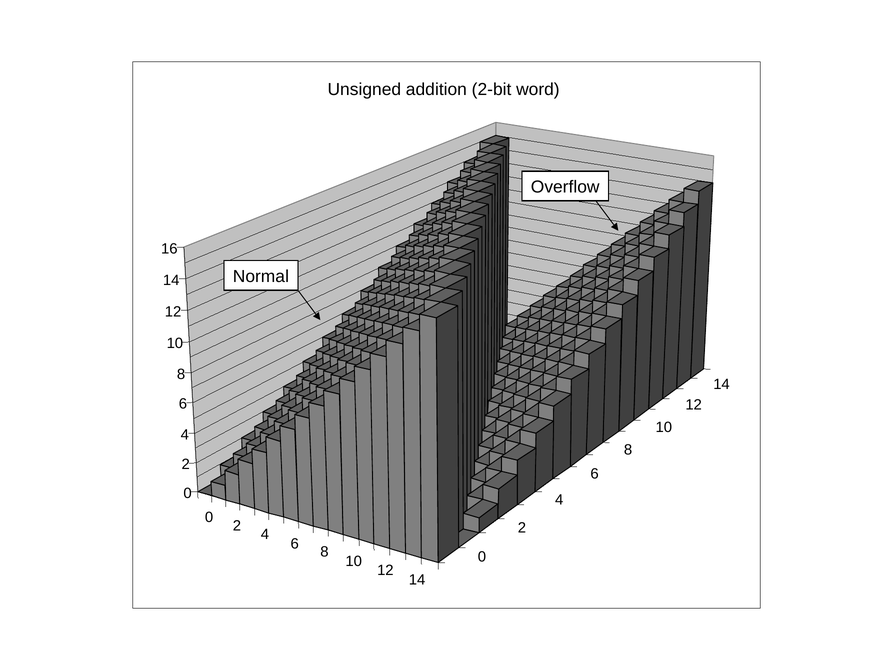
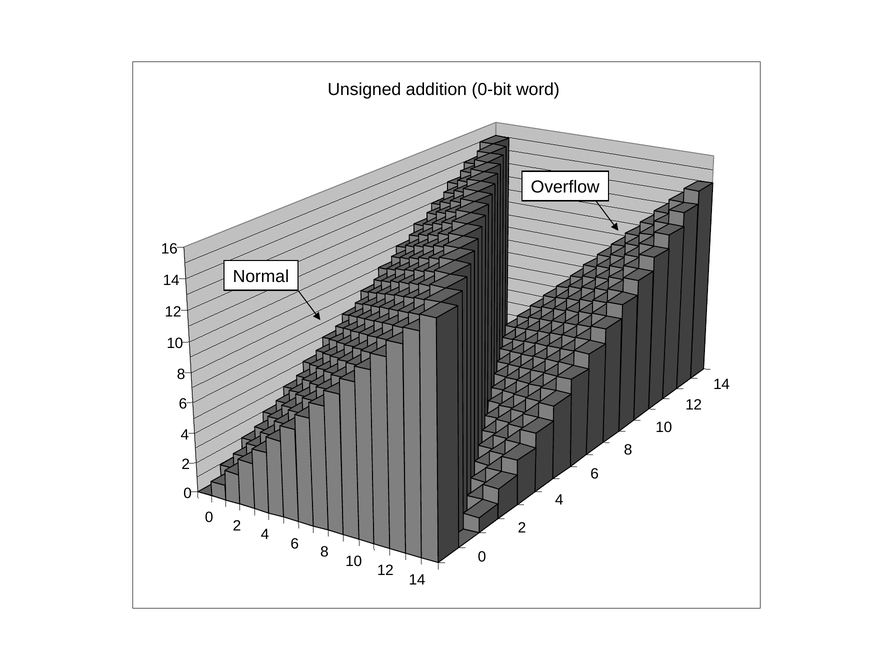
2-bit: 2-bit -> 0-bit (492, 89)
